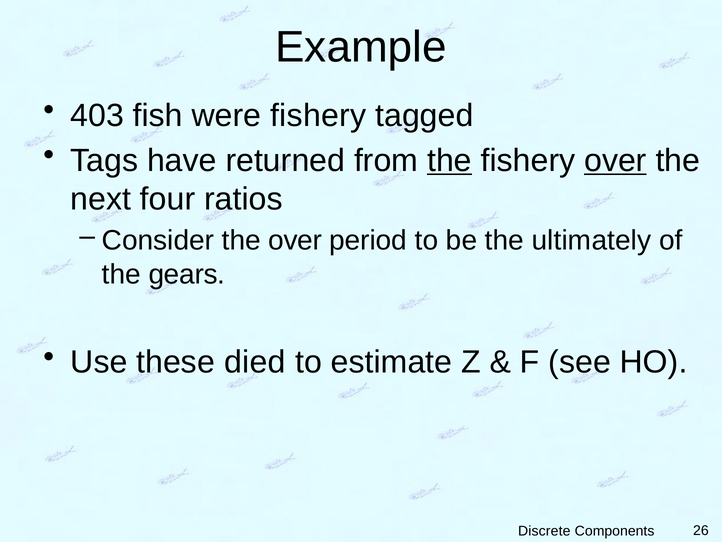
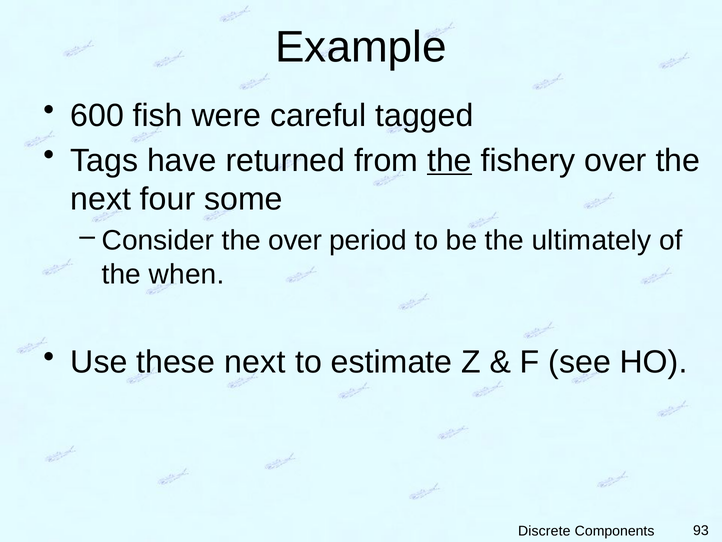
403: 403 -> 600 (97, 115)
were fishery: fishery -> careful (318, 115)
over underline: present -> none (615, 160)
ratios: ratios -> some (243, 199)
gears: gears -> when (187, 274)
these died: died -> next (255, 362)
26: 26 -> 93 (701, 530)
